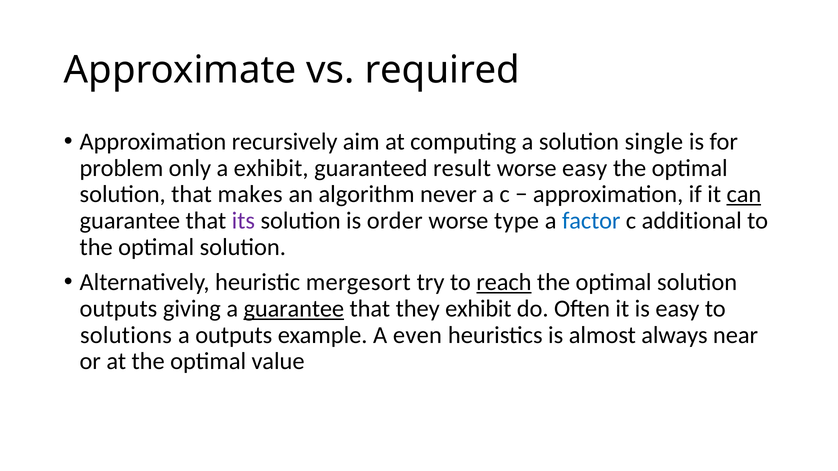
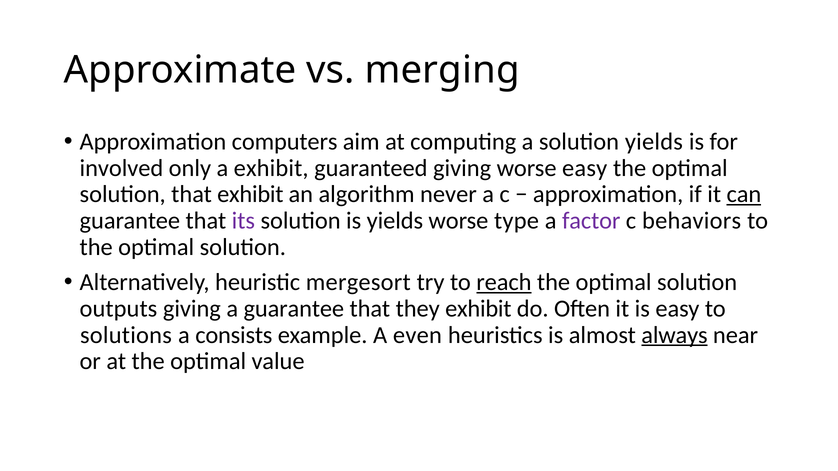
required: required -> merging (442, 70)
recursively: recursively -> computers (285, 142)
solution single: single -> yields (654, 142)
problem: problem -> involved (121, 168)
guaranteed result: result -> giving (462, 168)
that makes: makes -> exhibit (250, 194)
is order: order -> yields (395, 221)
factor colour: blue -> purple (591, 221)
additional: additional -> behaviors (692, 221)
guarantee underline: present -> none (294, 309)
a outputs: outputs -> consists (234, 335)
always underline: none -> present (674, 335)
